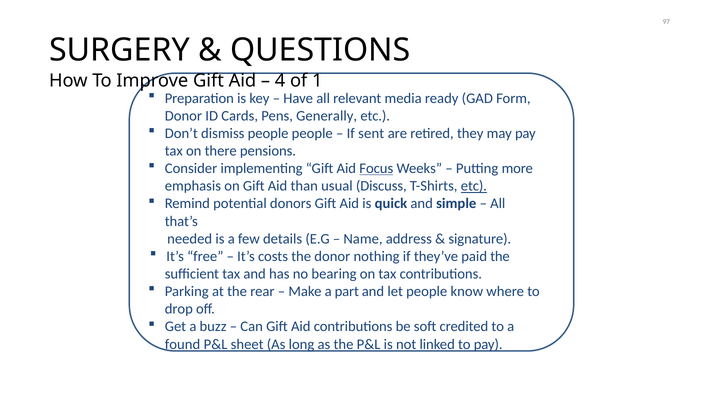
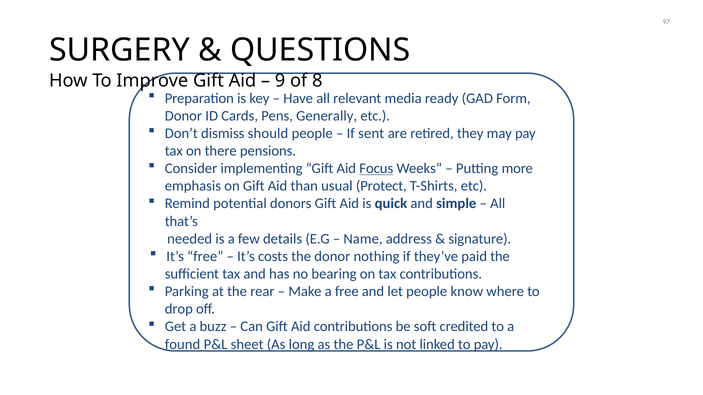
4: 4 -> 9 (280, 81)
1: 1 -> 8 (317, 81)
dismiss people: people -> should (268, 133)
Discuss: Discuss -> Protect (381, 186)
etc underline: present -> none (474, 186)
a part: part -> free (347, 292)
